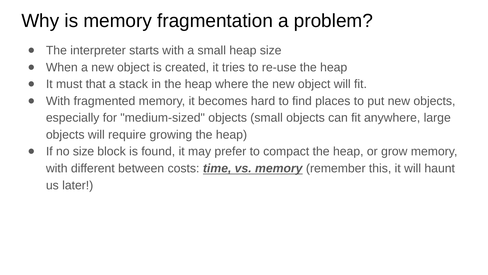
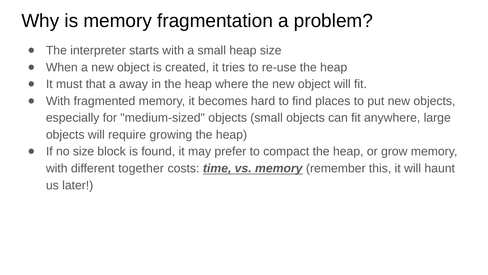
stack: stack -> away (134, 84)
between: between -> together (141, 168)
